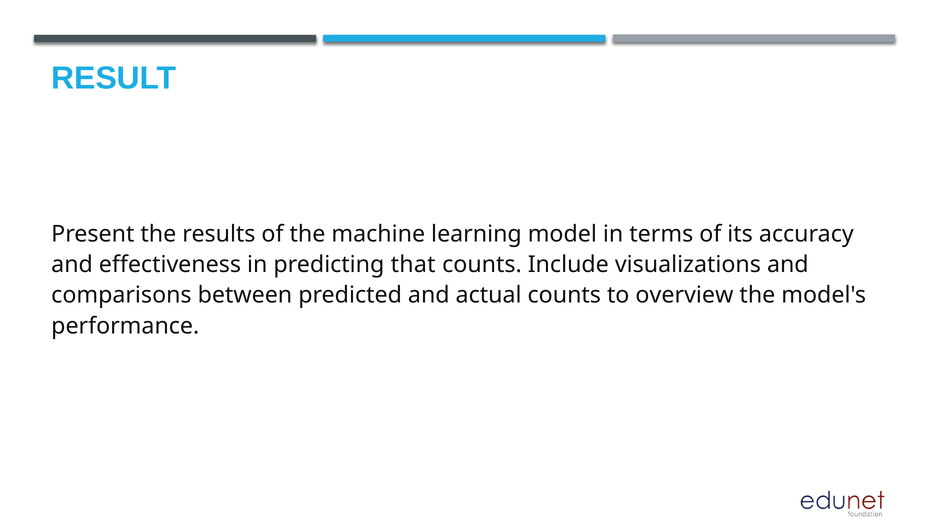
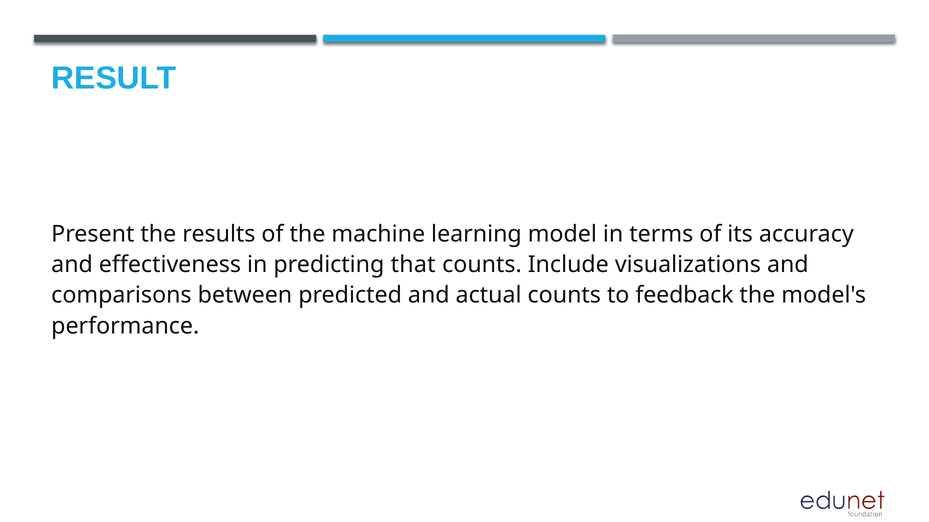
overview: overview -> feedback (685, 296)
